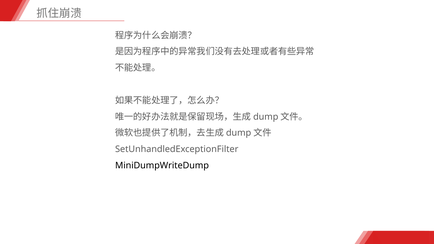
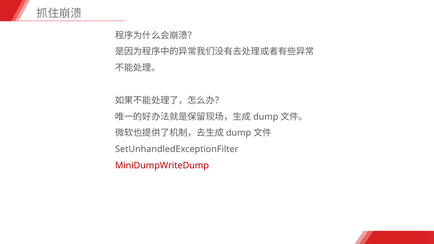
MiniDumpWriteDump colour: black -> red (162, 166)
